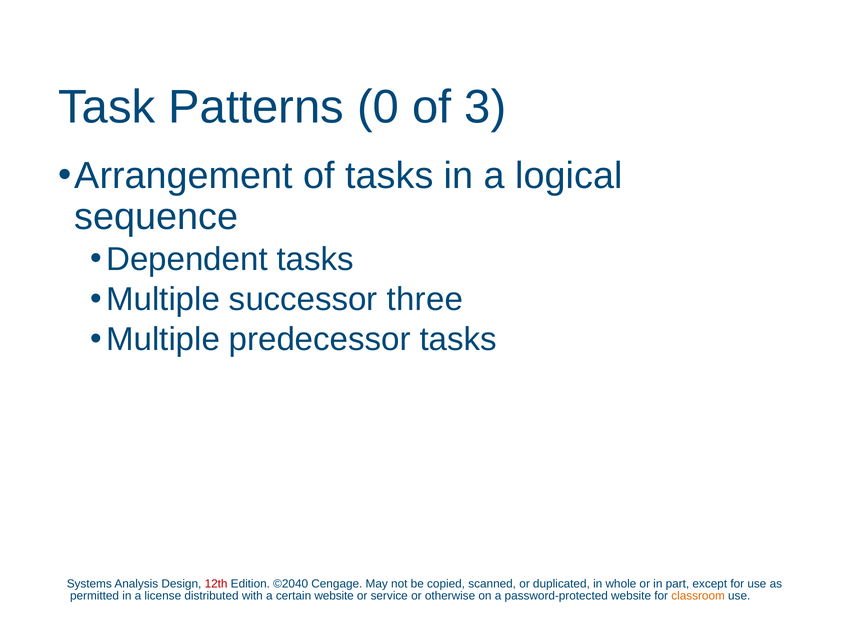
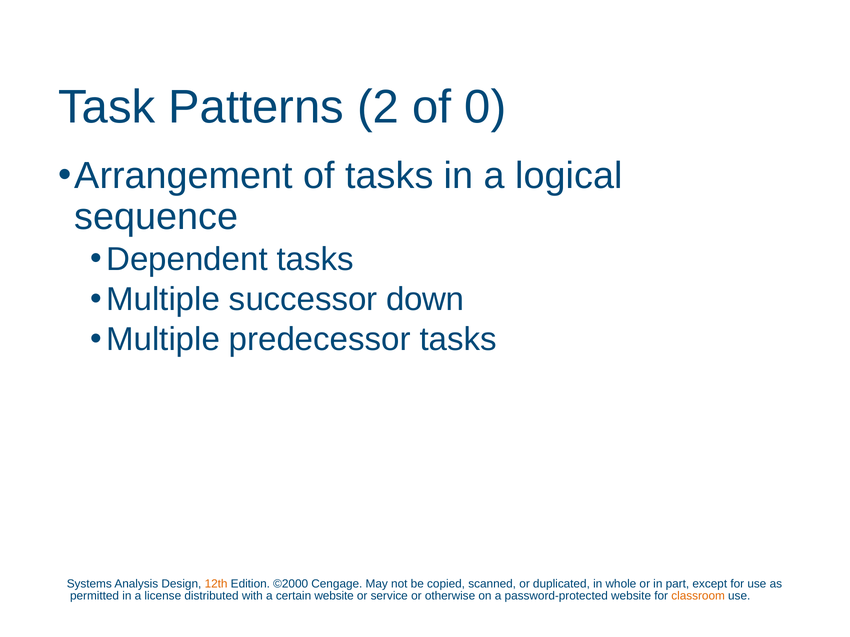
0: 0 -> 2 (378, 107)
3: 3 -> 0 (485, 107)
three: three -> down (425, 300)
12th colour: red -> orange (216, 584)
©2040: ©2040 -> ©2000 (291, 584)
